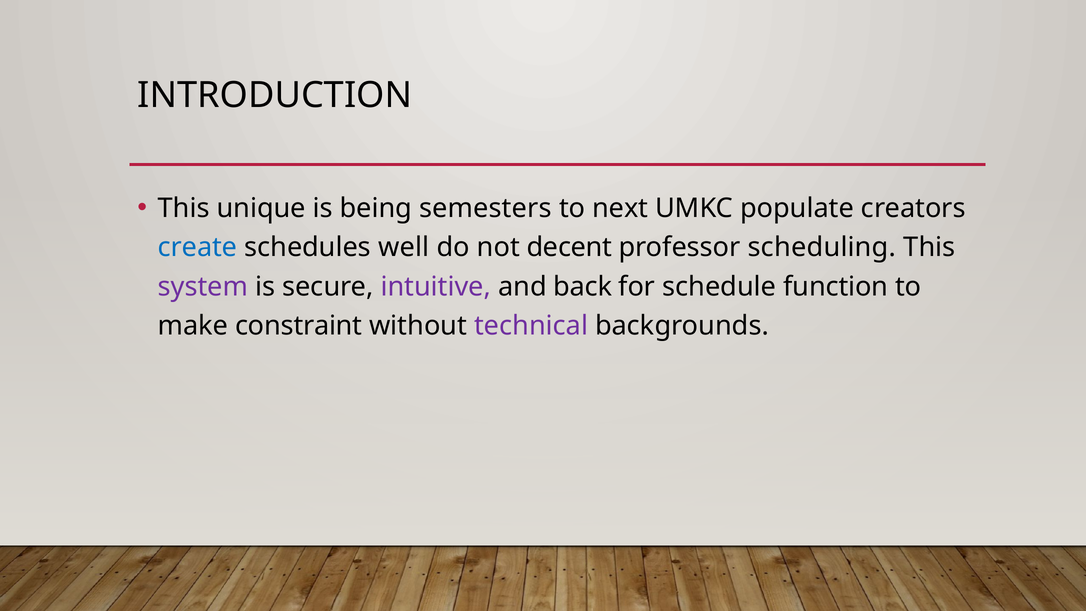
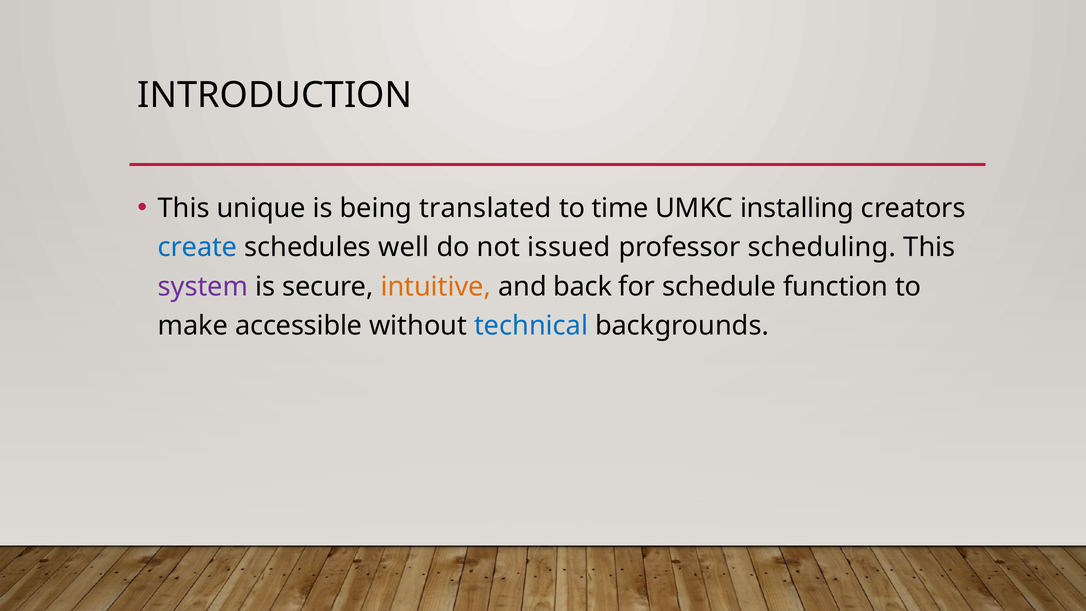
semesters: semesters -> translated (485, 208)
next: next -> time (620, 208)
populate: populate -> installing (797, 208)
decent: decent -> issued (569, 247)
intuitive colour: purple -> orange (436, 286)
constraint: constraint -> accessible (299, 326)
technical colour: purple -> blue (531, 326)
